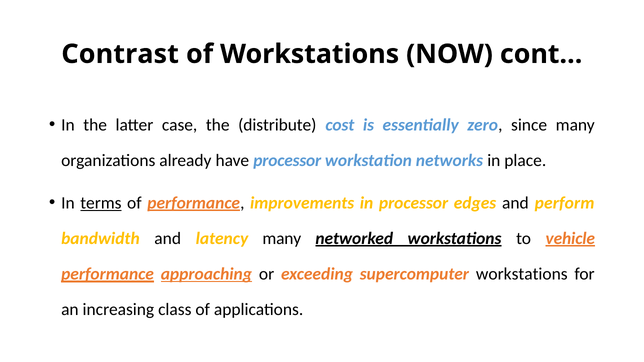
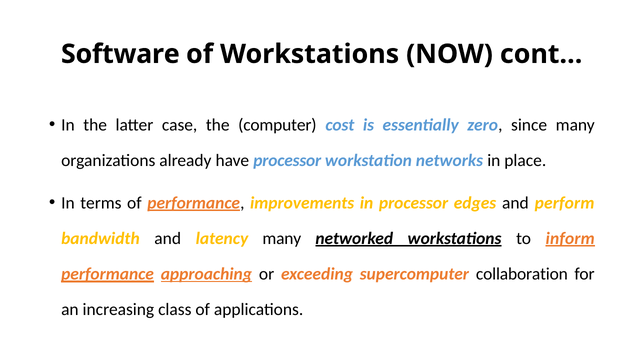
Contrast: Contrast -> Software (120, 54)
distribute: distribute -> computer (277, 125)
terms underline: present -> none (101, 203)
vehicle: vehicle -> inform (570, 239)
supercomputer workstations: workstations -> collaboration (522, 274)
